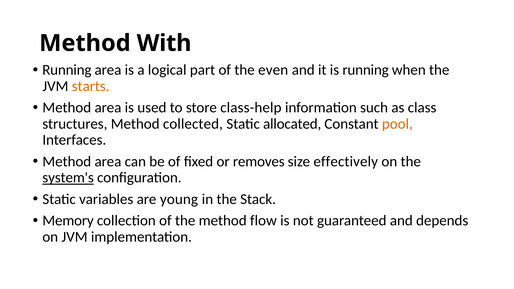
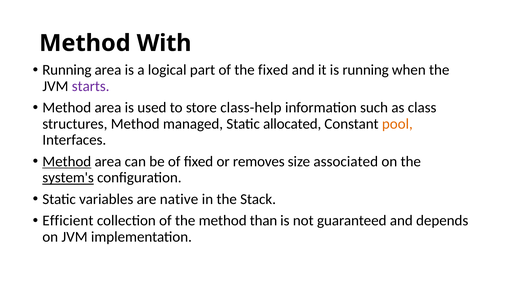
the even: even -> fixed (273, 70)
starts colour: orange -> purple (91, 86)
collected: collected -> managed (193, 124)
Method underline: none -> present (67, 162)
effectively: effectively -> associated (346, 162)
young: young -> native (179, 199)
Memory: Memory -> Efficient (68, 221)
flow: flow -> than (264, 221)
